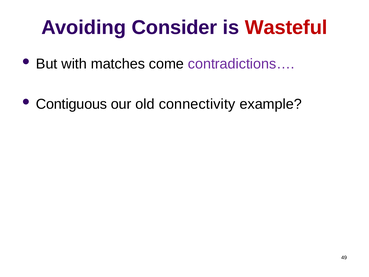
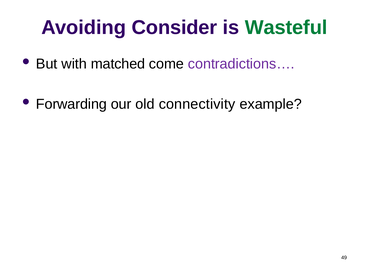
Wasteful colour: red -> green (286, 28)
matches: matches -> matched (118, 64)
Contiguous: Contiguous -> Forwarding (71, 104)
